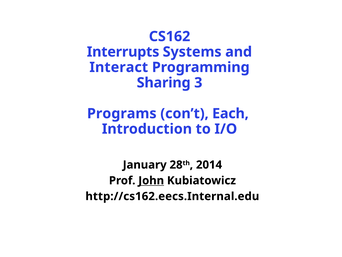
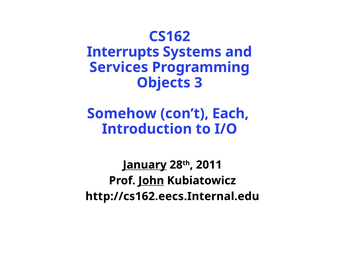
Interact: Interact -> Services (119, 67)
Sharing: Sharing -> Objects (164, 83)
Programs: Programs -> Somehow (122, 113)
January underline: none -> present (145, 165)
2014: 2014 -> 2011 (209, 165)
